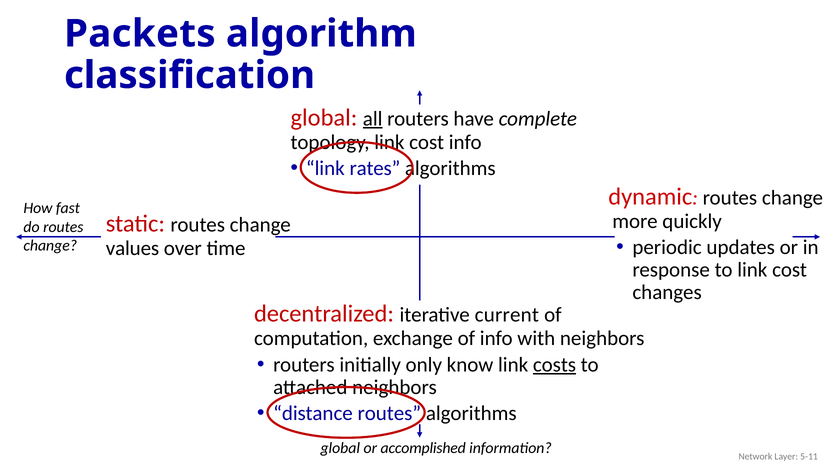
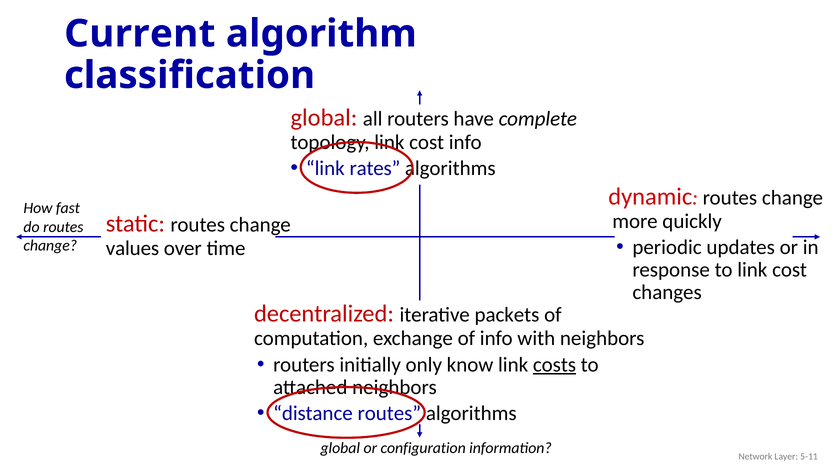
Packets: Packets -> Current (140, 34)
all underline: present -> none (373, 119)
current: current -> packets (507, 315)
accomplished: accomplished -> configuration (423, 449)
